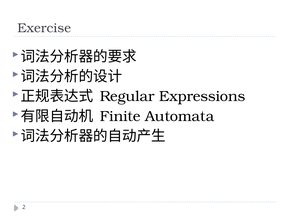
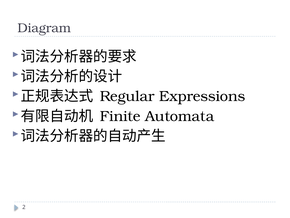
Exercise: Exercise -> Diagram (44, 28)
